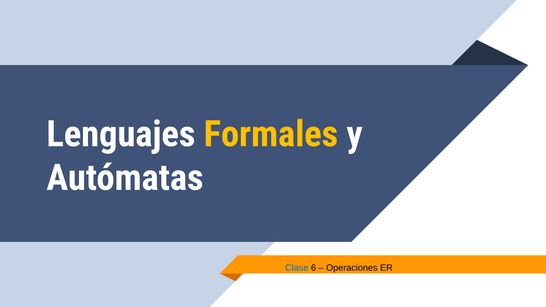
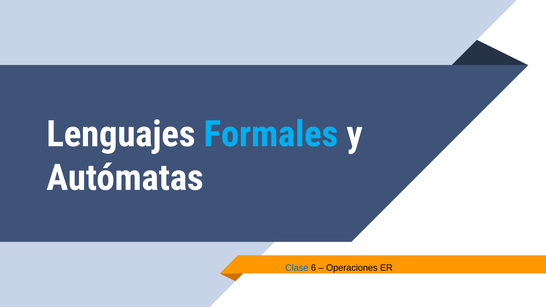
Formales colour: yellow -> light blue (271, 134)
